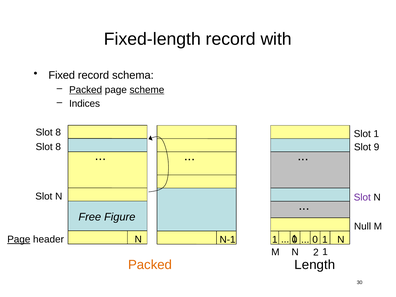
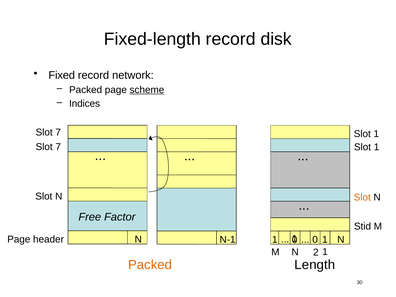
with: with -> disk (276, 39)
schema: schema -> network (133, 75)
Packed underline: present -> none (86, 90)
8: 8 -> 7 (58, 132)
8: 8 -> 7 (58, 147)
9: 9 -> 1 (377, 147)
Slot colour: purple -> orange (362, 197)
Figure: Figure -> Factor (120, 217)
Null: Null -> Stid (363, 226)
Page underline: present -> none (19, 239)
